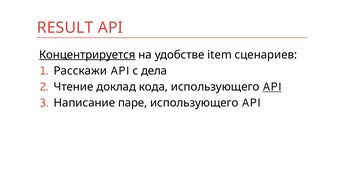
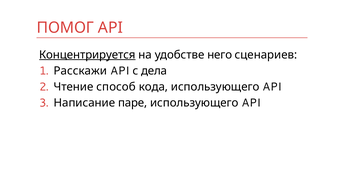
RESULT: RESULT -> ПОМОГ (65, 28)
item: item -> него (220, 55)
доклад: доклад -> способ (116, 87)
API underline: present -> none (272, 87)
